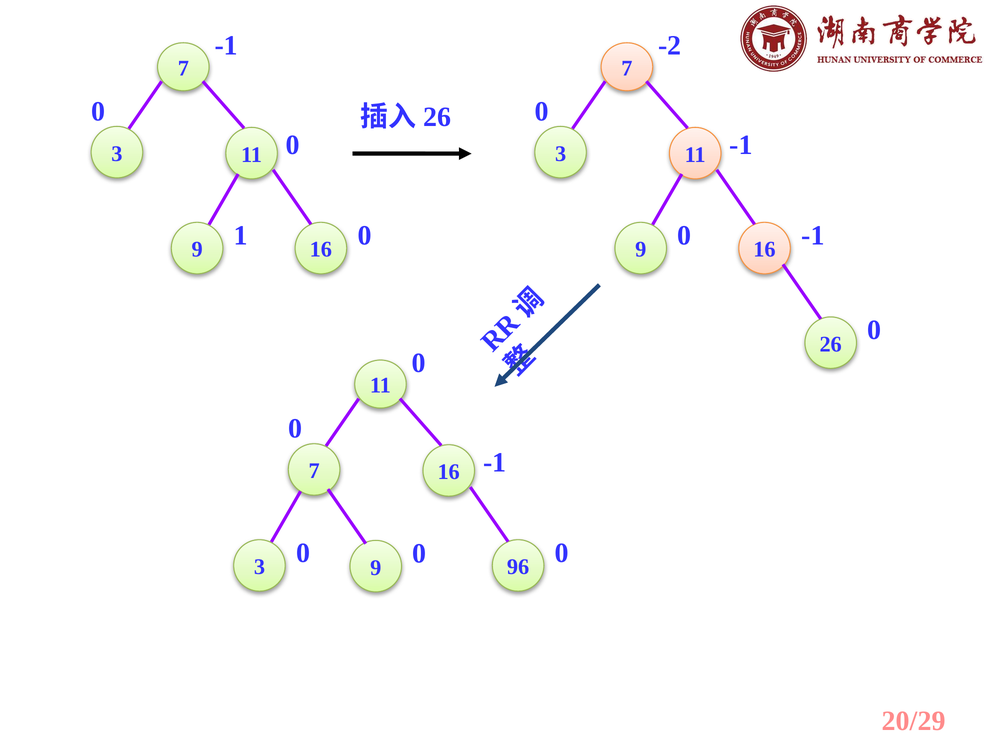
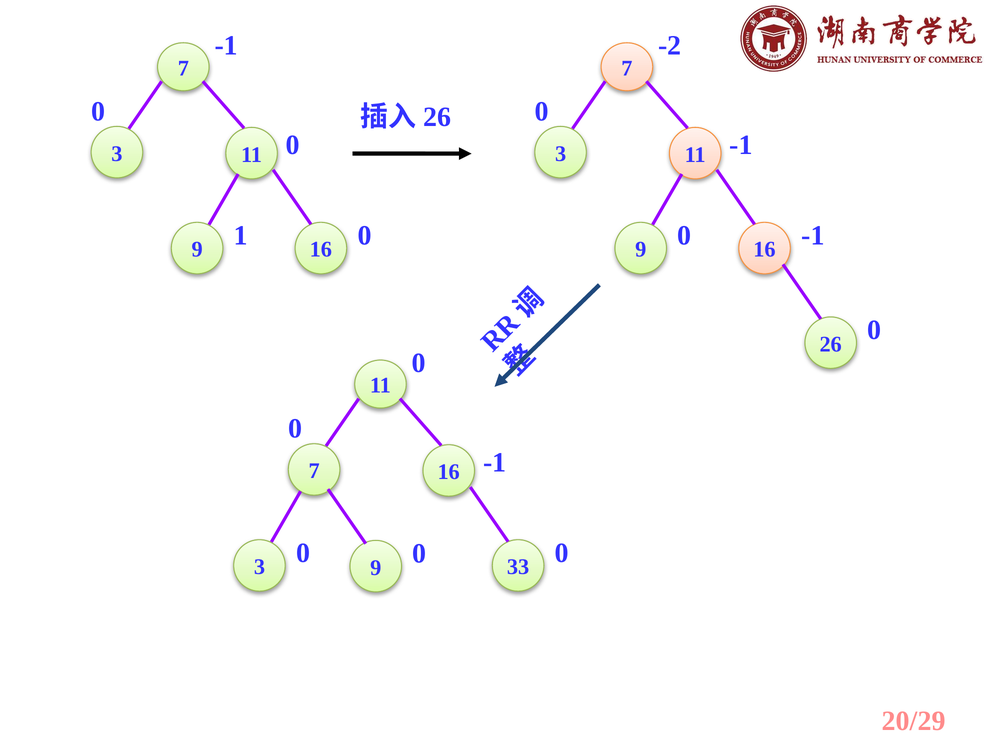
96: 96 -> 33 (518, 567)
